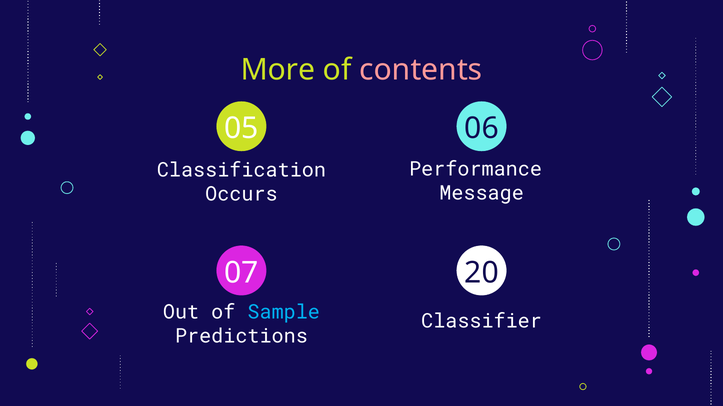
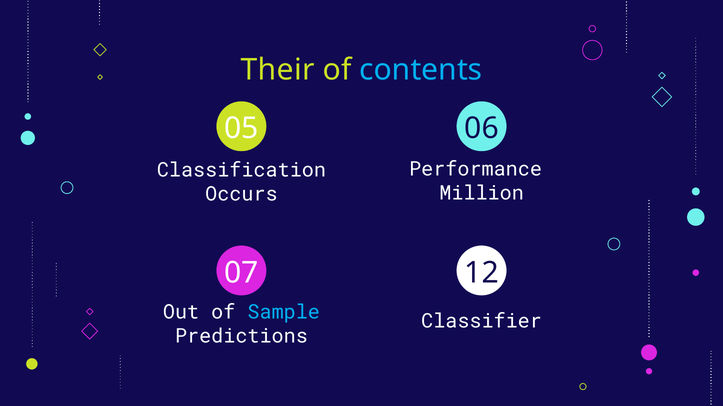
More: More -> Their (278, 70)
contents colour: pink -> light blue (421, 70)
Message: Message -> Million (482, 193)
20: 20 -> 12 (482, 273)
